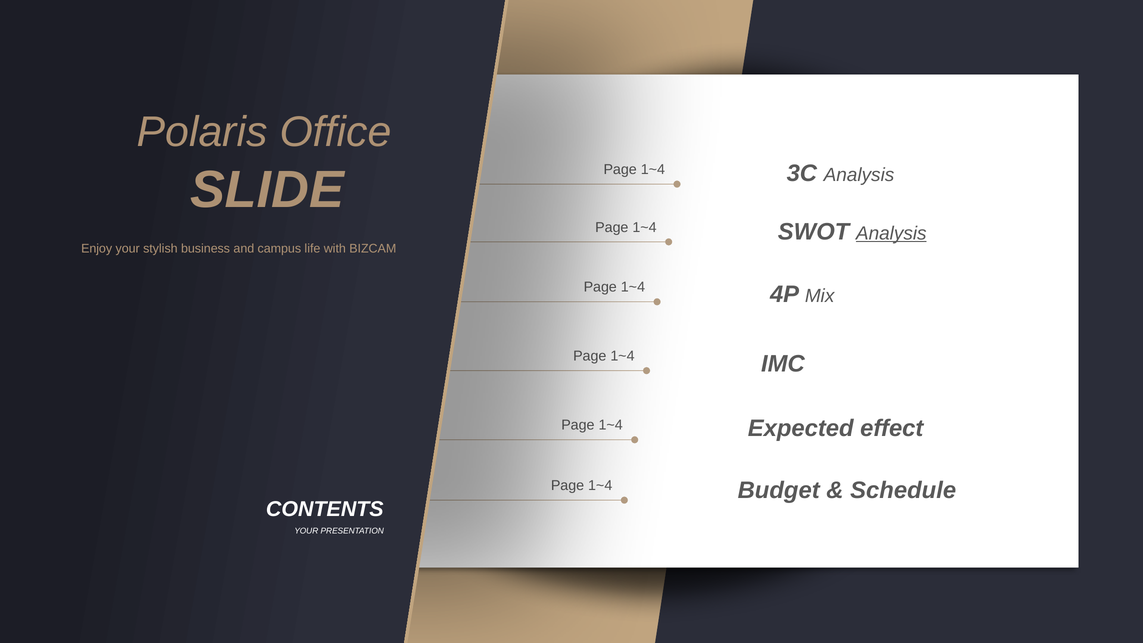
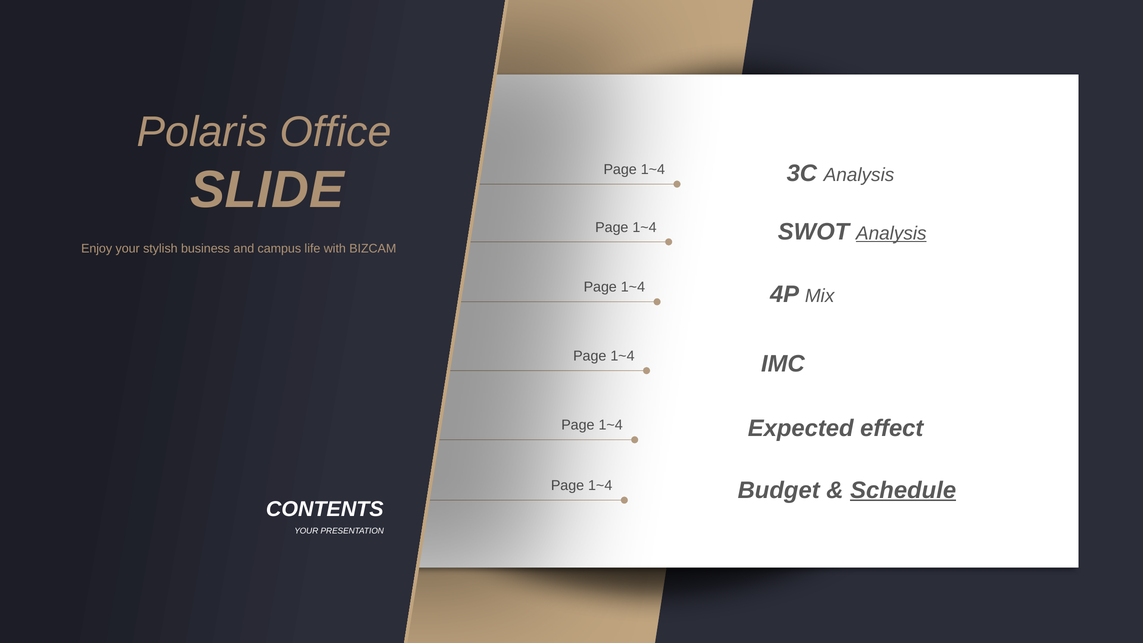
Schedule underline: none -> present (903, 490)
